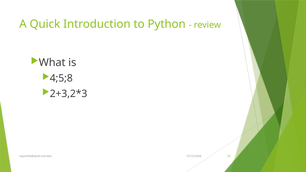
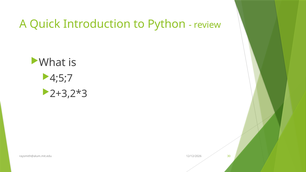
4;5;8: 4;5;8 -> 4;5;7 (61, 78)
